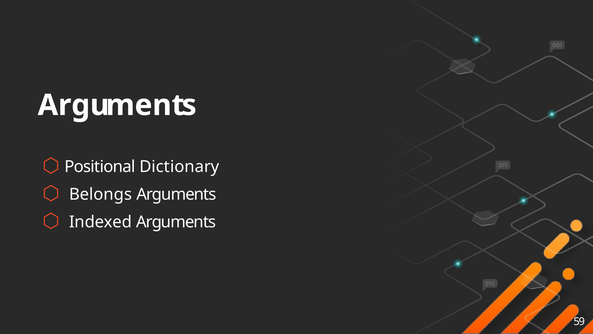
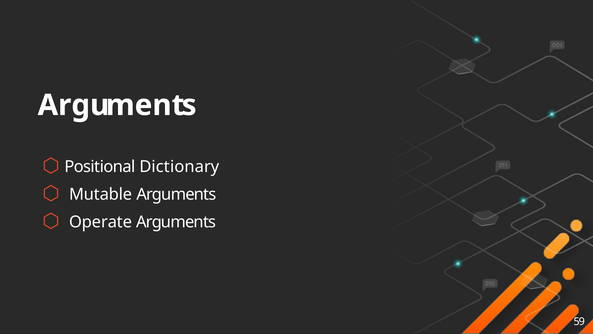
Belongs: Belongs -> Mutable (101, 194)
Indexed: Indexed -> Operate (101, 222)
